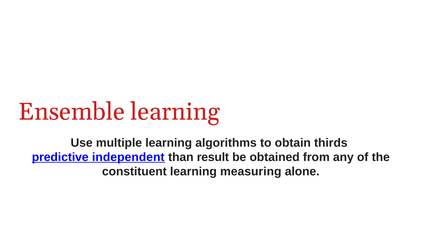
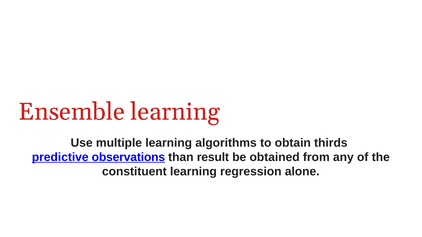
independent: independent -> observations (128, 157)
measuring: measuring -> regression (251, 172)
